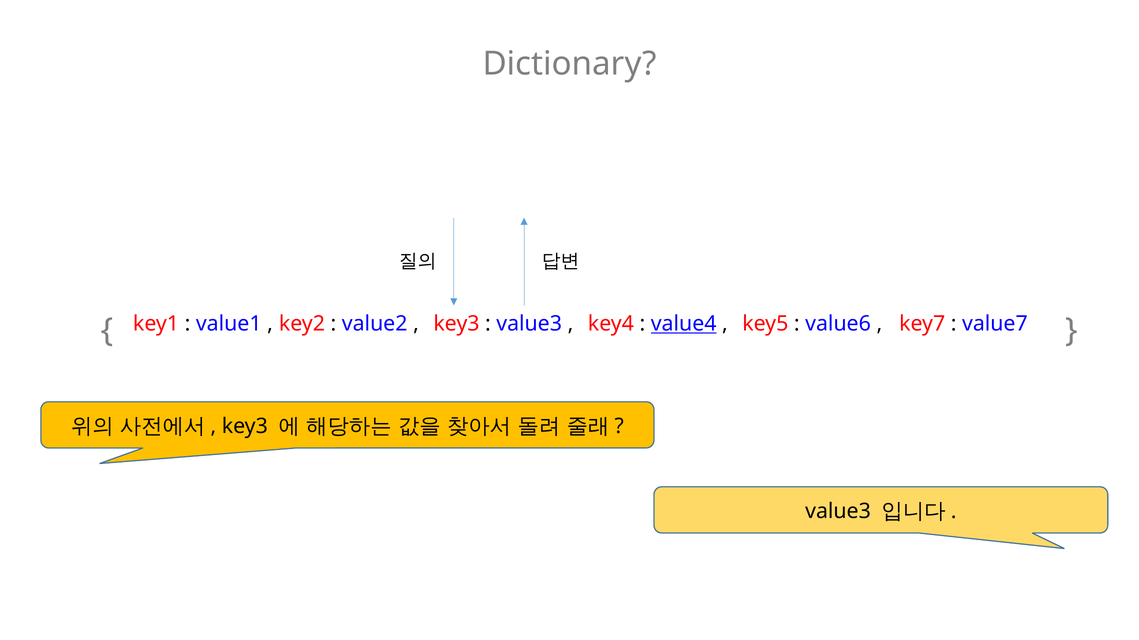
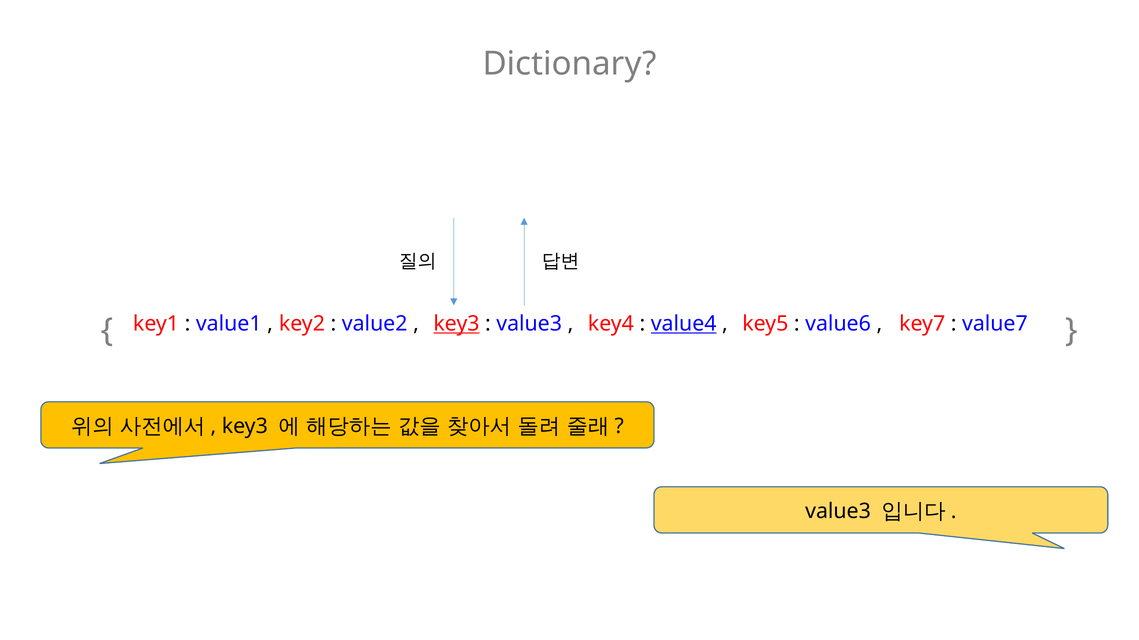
key3 underline: none -> present (456, 324)
